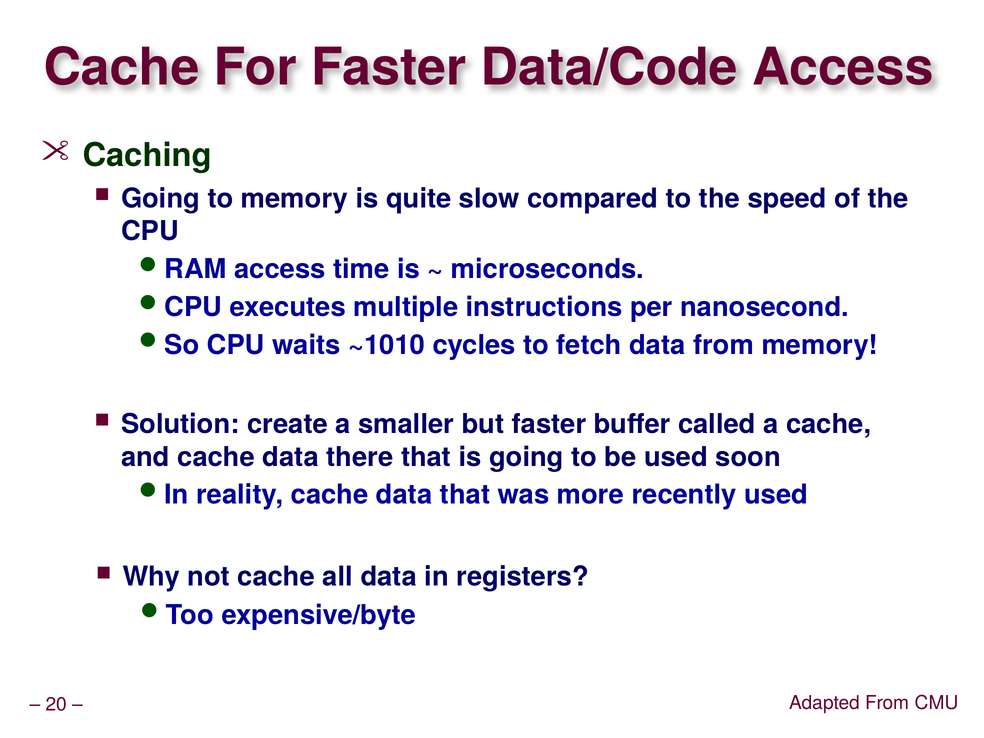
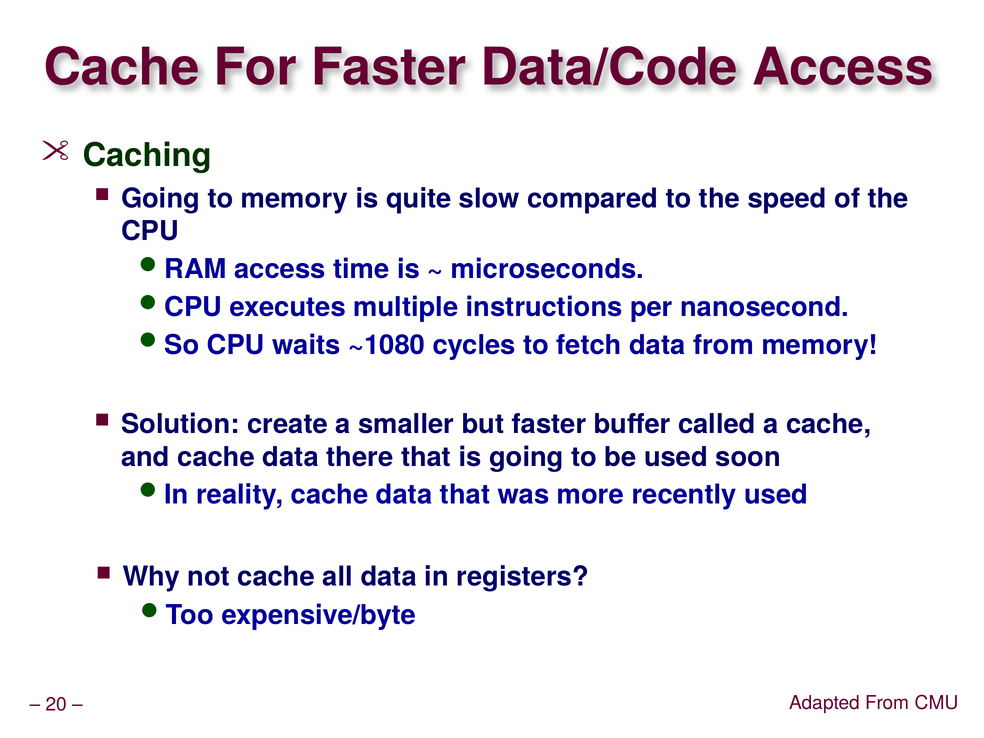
~1010: ~1010 -> ~1080 (387, 345)
